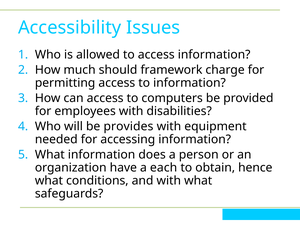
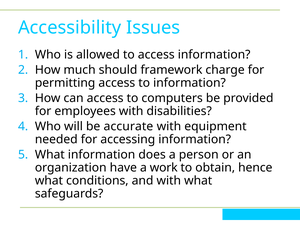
provides: provides -> accurate (128, 126)
each: each -> work (164, 168)
